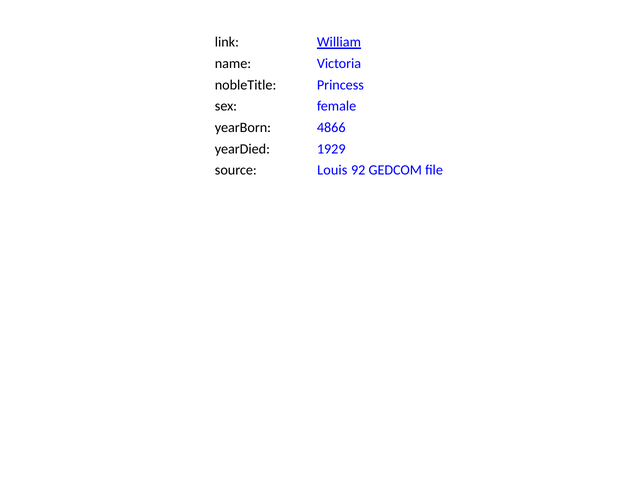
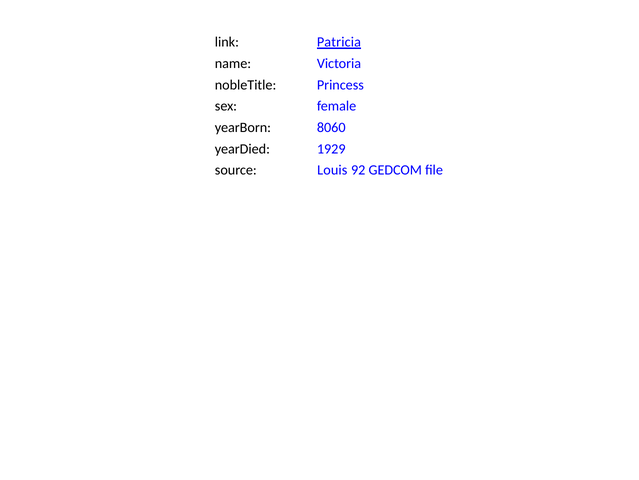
William: William -> Patricia (339, 42)
4866: 4866 -> 8060 (331, 127)
